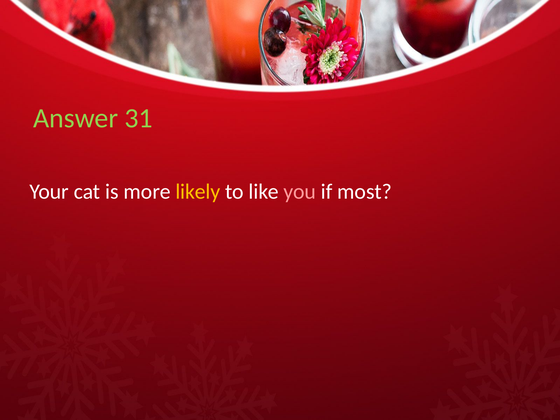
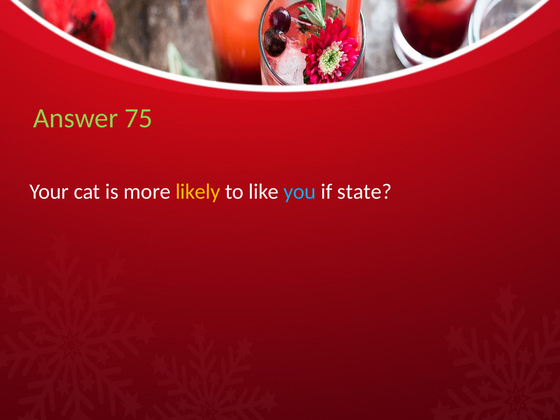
31: 31 -> 75 (139, 118)
you colour: pink -> light blue (300, 192)
most: most -> state (365, 192)
